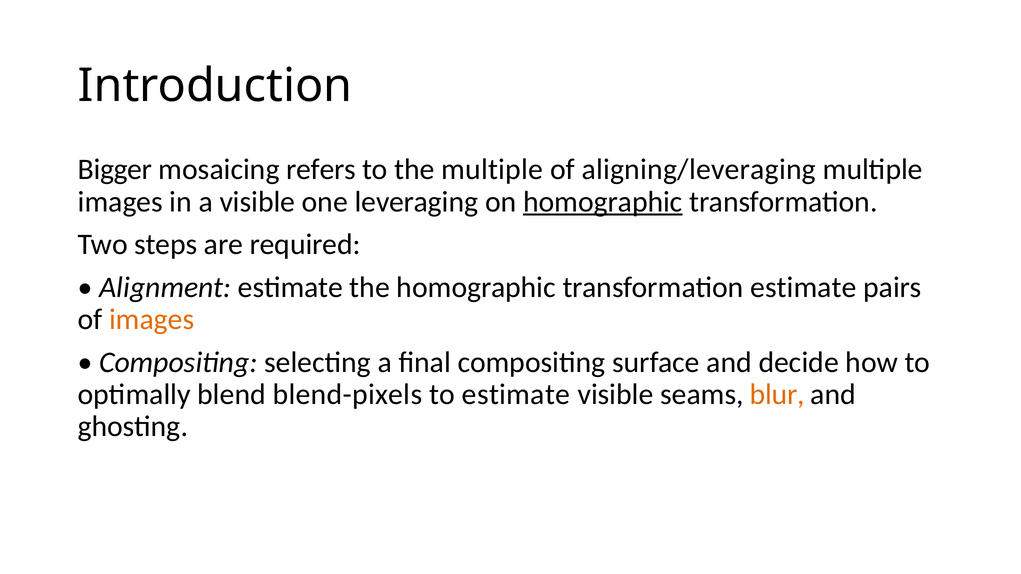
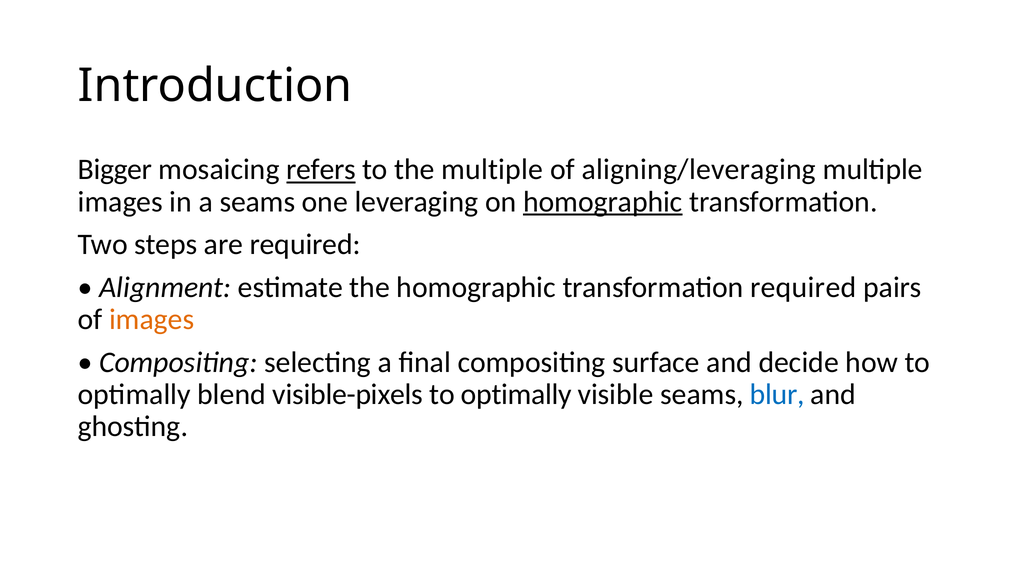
refers underline: none -> present (321, 170)
a visible: visible -> seams (257, 202)
transformation estimate: estimate -> required (803, 287)
blend-pixels: blend-pixels -> visible-pixels (348, 395)
estimate: estimate -> optimally (516, 395)
blur colour: orange -> blue (777, 395)
